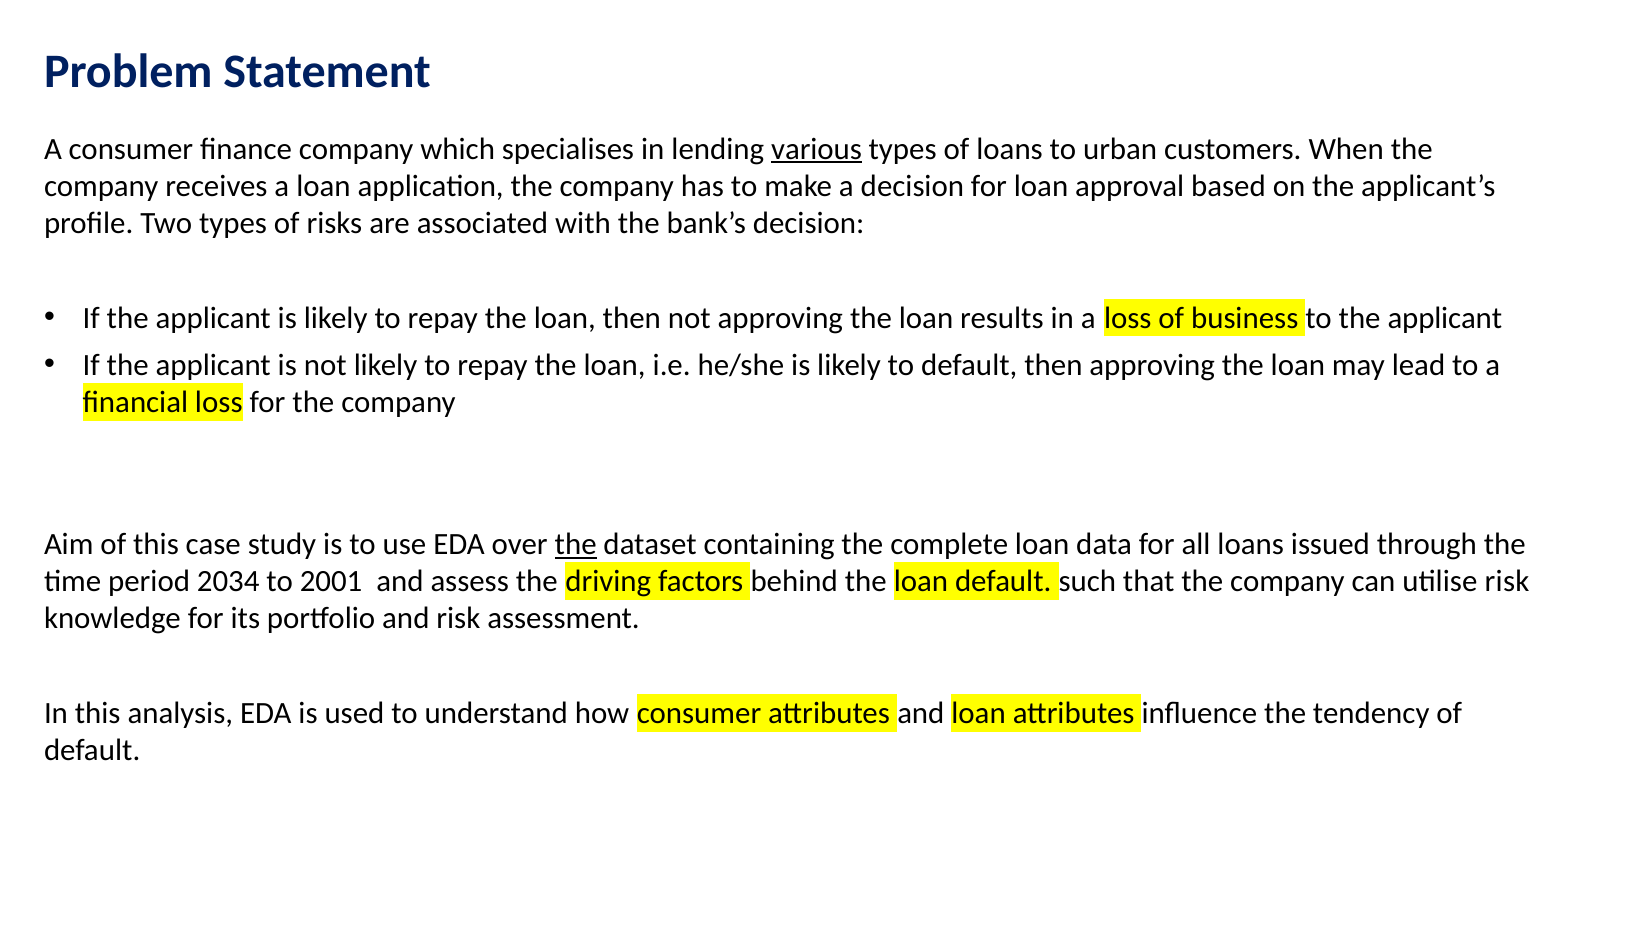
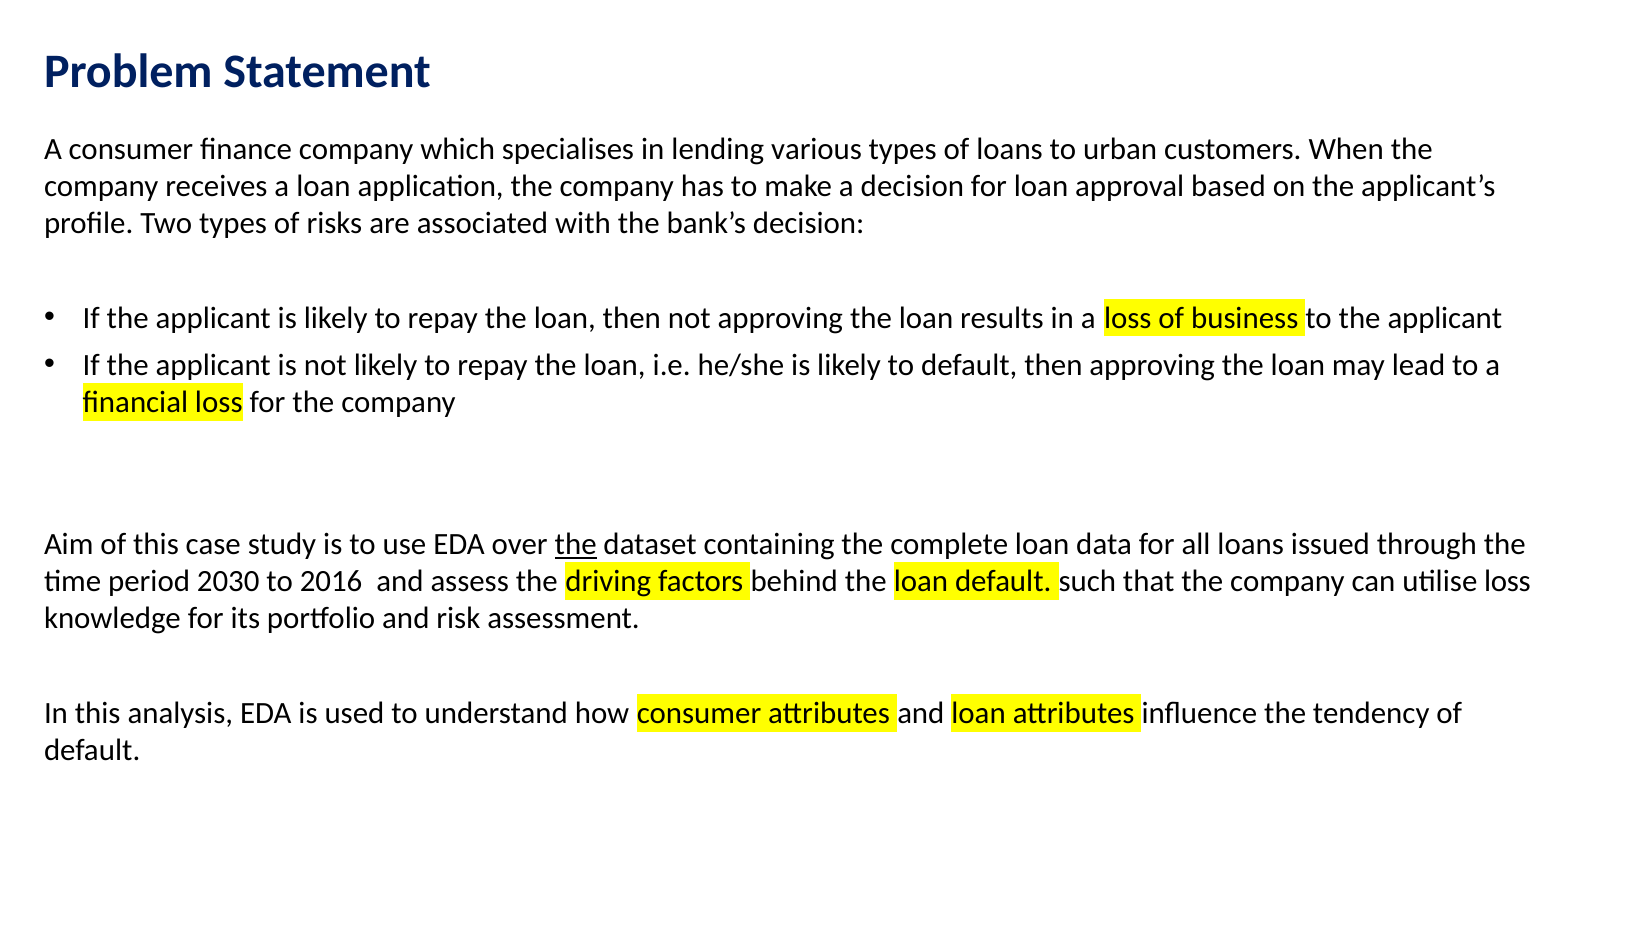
various underline: present -> none (817, 149)
2034: 2034 -> 2030 (228, 582)
2001: 2001 -> 2016 (331, 582)
utilise risk: risk -> loss (1507, 582)
